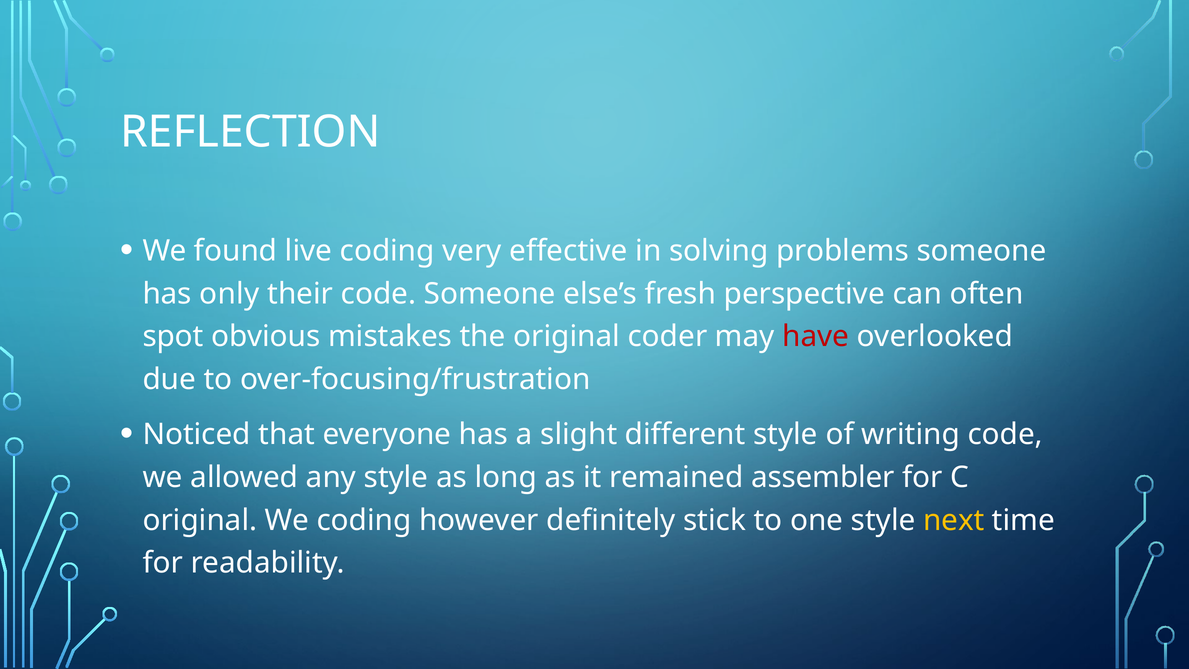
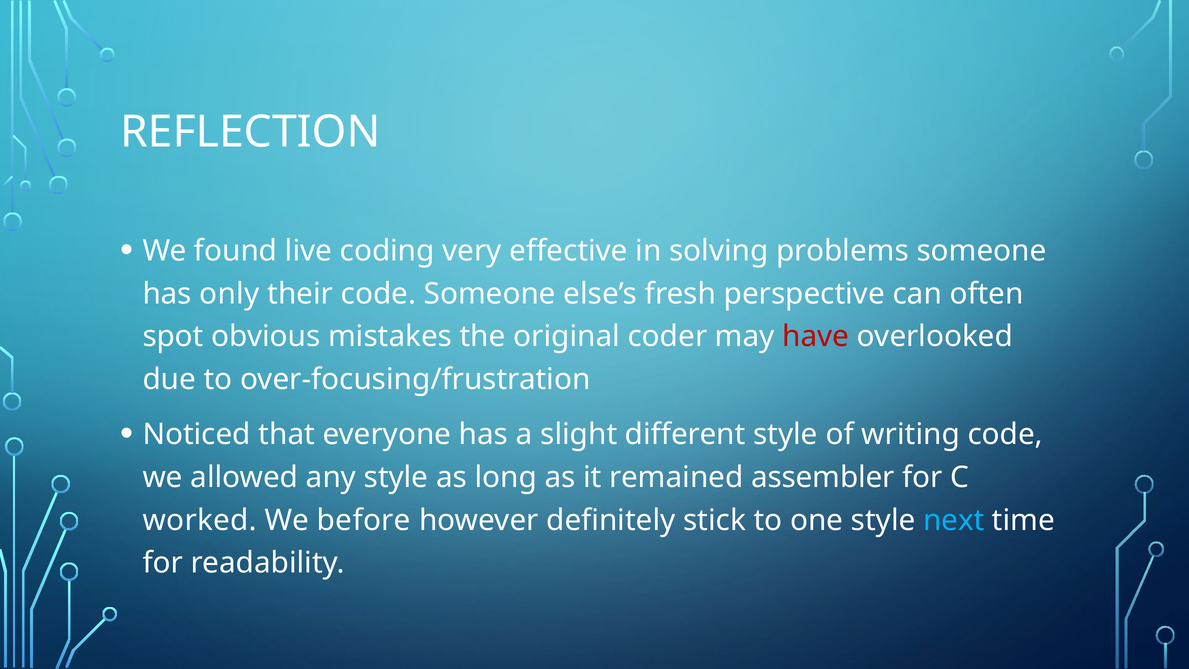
original: original -> worked (200, 520)
We coding: coding -> before (364, 520)
next colour: yellow -> light blue (954, 520)
